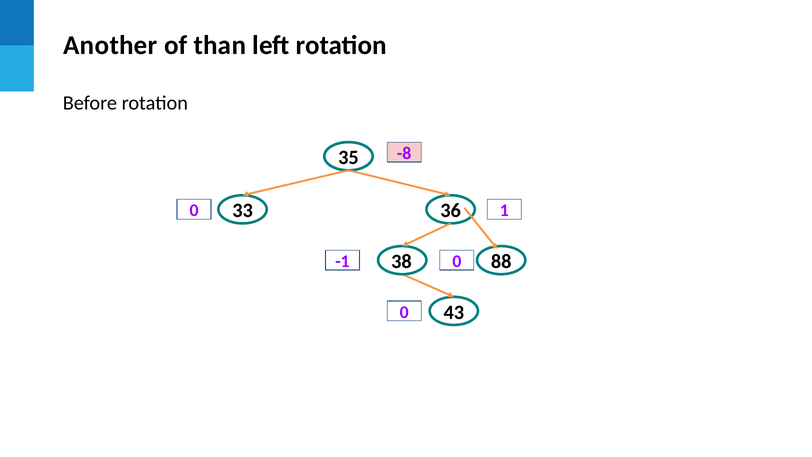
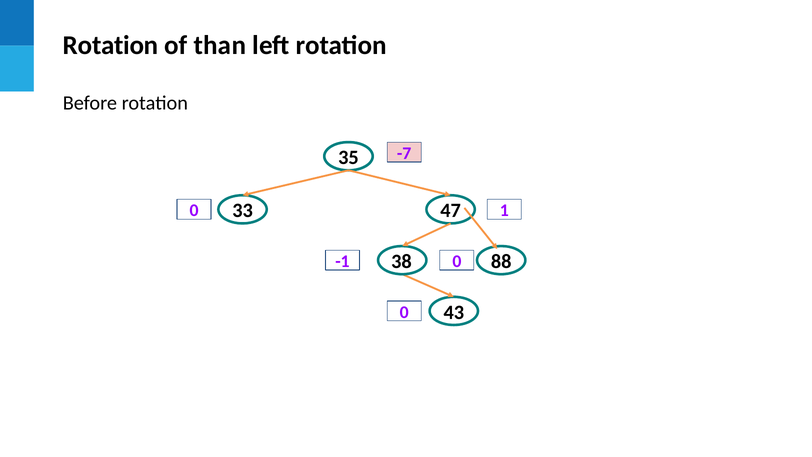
Another: Another -> Rotation (111, 45)
-8: -8 -> -7 (404, 153)
36: 36 -> 47 (451, 211)
